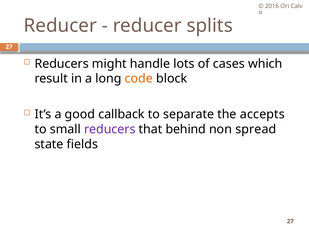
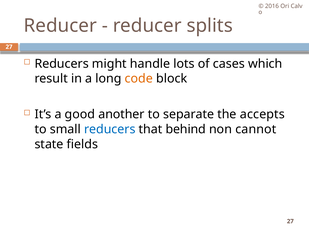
callback: callback -> another (121, 115)
reducers colour: purple -> blue (110, 130)
spread: spread -> cannot (256, 130)
